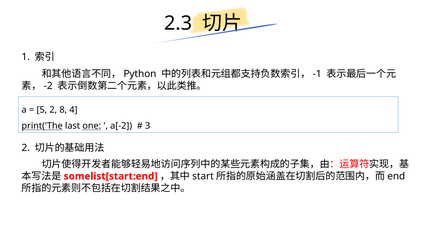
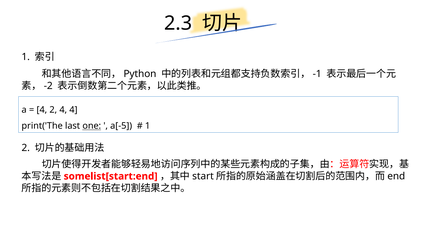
5: 5 -> 4 (42, 110)
2 8: 8 -> 4 (63, 110)
print('The underline: present -> none (42, 126)
a[-2: a[-2 -> a[-5 (121, 126)
3: 3 -> 1 (148, 126)
